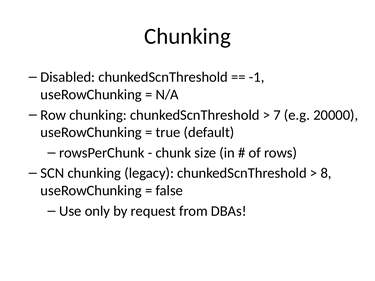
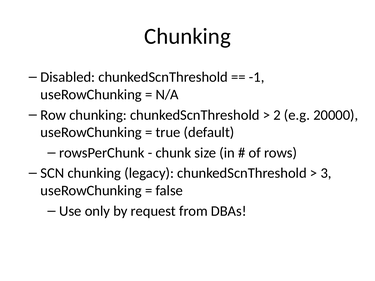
7: 7 -> 2 (277, 115)
8: 8 -> 3 (326, 173)
